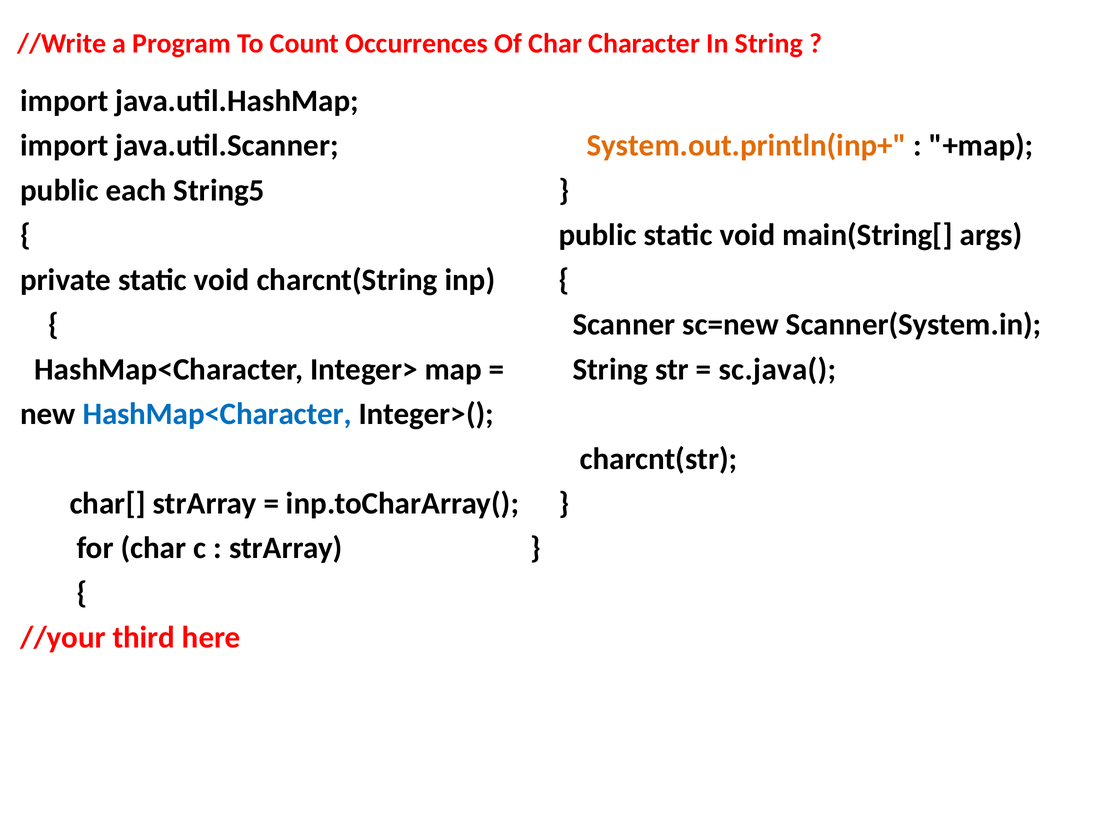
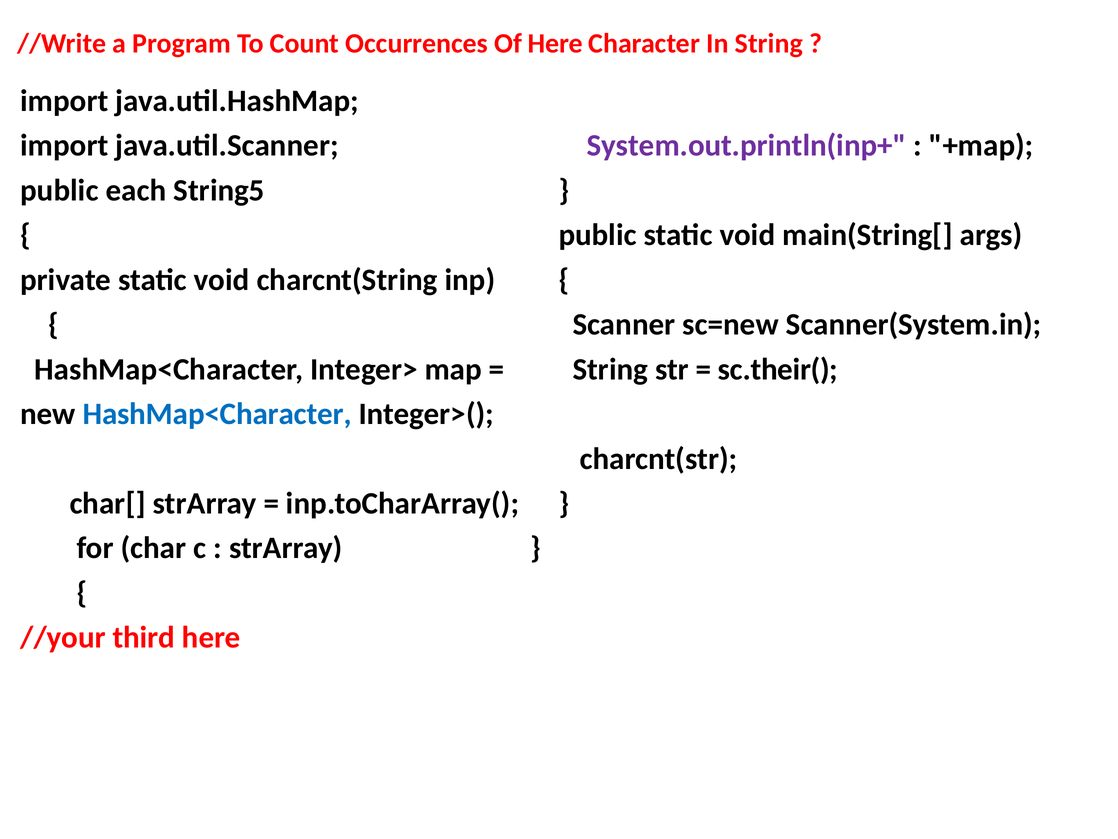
Of Char: Char -> Here (555, 43)
System.out.println(inp+ colour: orange -> purple (747, 145)
sc.java(: sc.java( -> sc.their( (778, 369)
